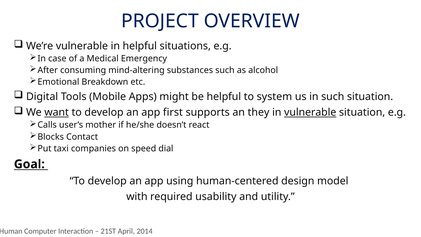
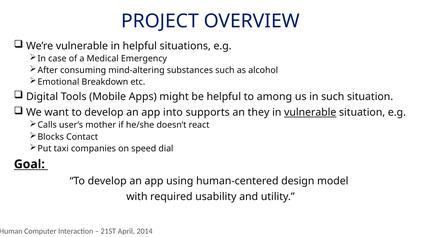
system: system -> among (274, 97)
want underline: present -> none (57, 112)
first: first -> into (173, 112)
